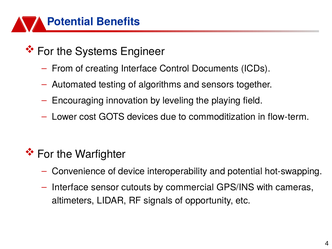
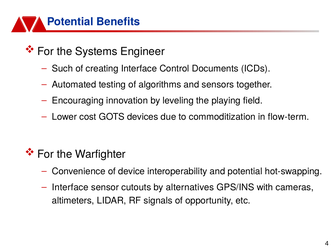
From: From -> Such (62, 69)
commercial: commercial -> alternatives (190, 187)
